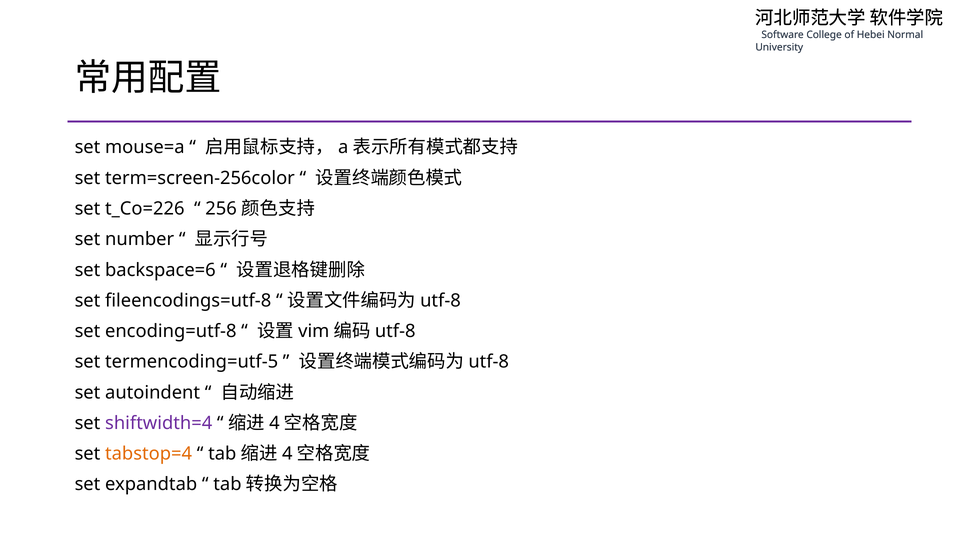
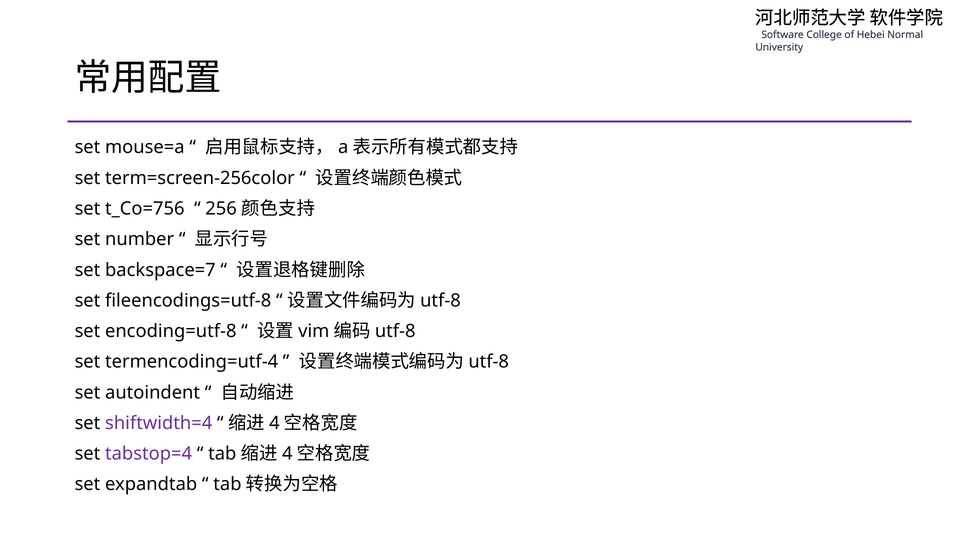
t_Co=226: t_Co=226 -> t_Co=756 (145, 209)
backspace=6: backspace=6 -> backspace=7 (160, 270)
termencoding=utf-5: termencoding=utf-5 -> termencoding=utf-4 (192, 362)
tabstop=4 colour: orange -> purple (149, 453)
